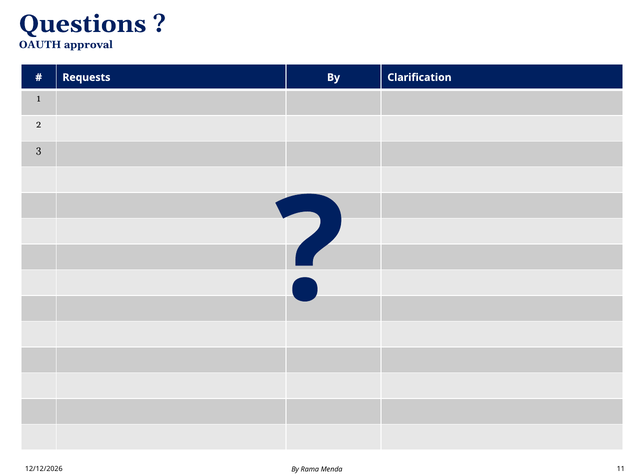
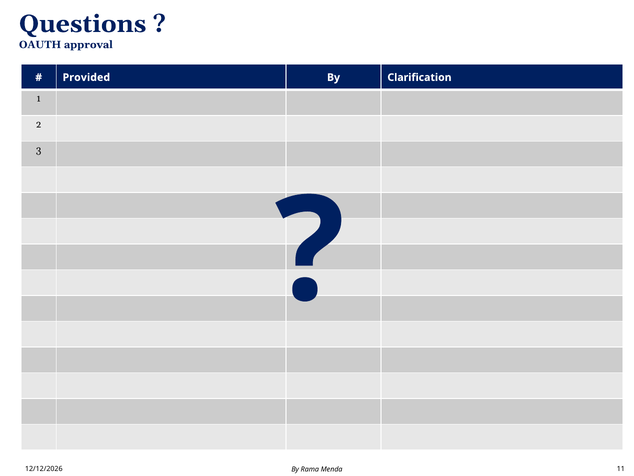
Requests: Requests -> Provided (86, 77)
